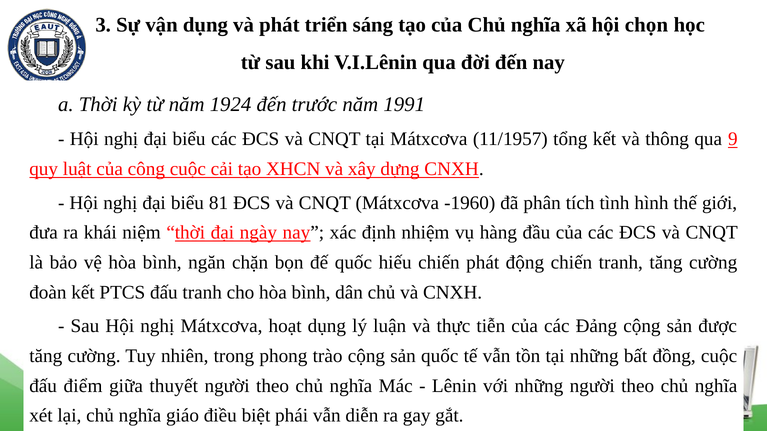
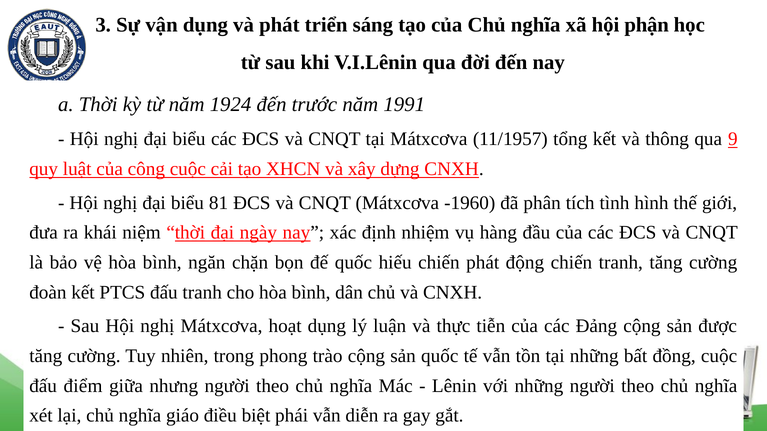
chọn: chọn -> phận (647, 25)
thuyết: thuyết -> nhưng (174, 386)
